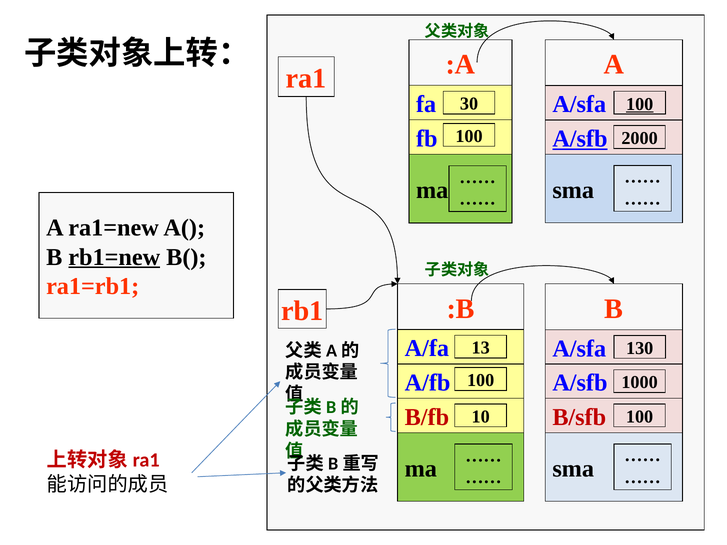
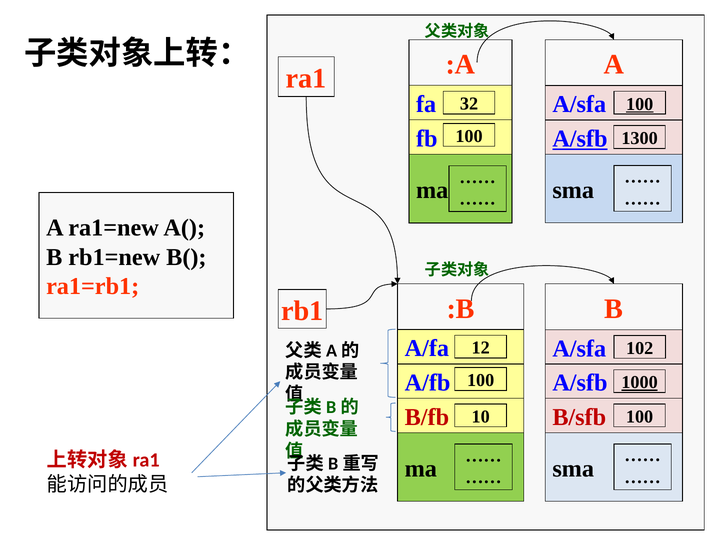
30: 30 -> 32 (469, 104)
2000: 2000 -> 1300 (640, 138)
rb1=new underline: present -> none (114, 257)
13: 13 -> 12 (481, 348)
130: 130 -> 102 (640, 348)
1000 underline: none -> present (640, 383)
